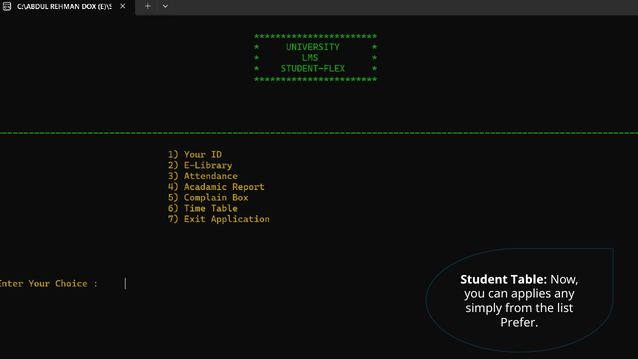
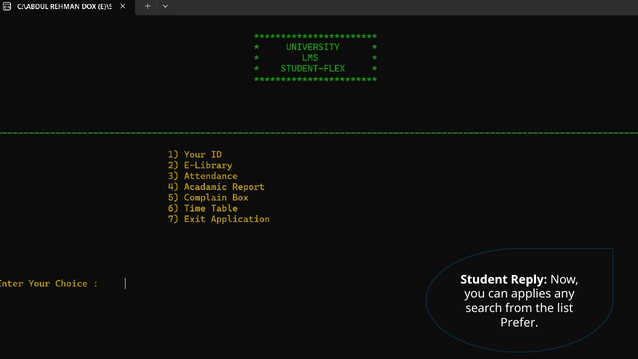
Table: Table -> Reply (529, 279)
simply: simply -> search (484, 308)
